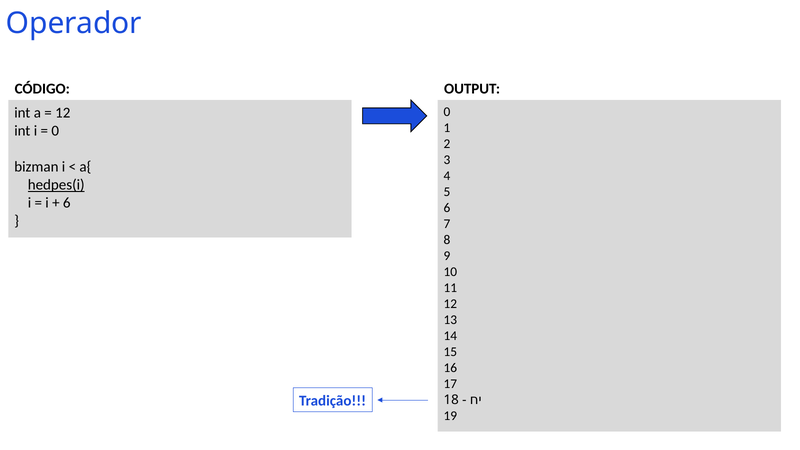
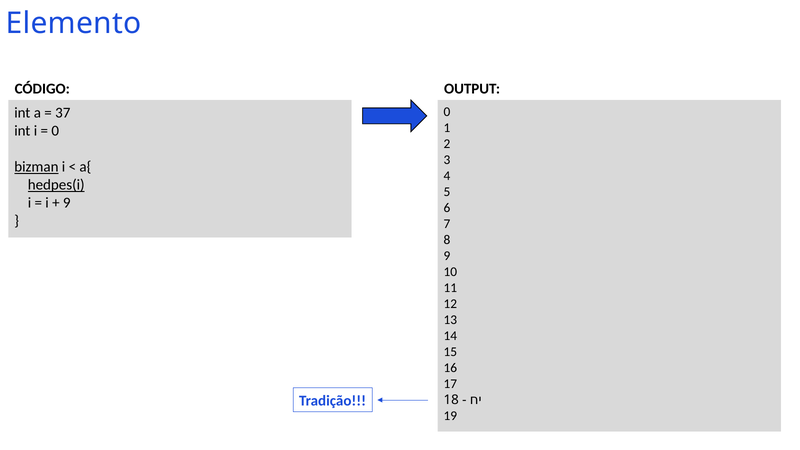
Operador: Operador -> Elemento (74, 24)
12: 12 -> 37 (63, 113)
bizman underline: none -> present (36, 167)
6: 6 -> 9 (67, 203)
